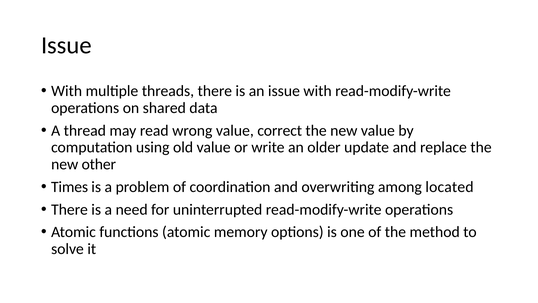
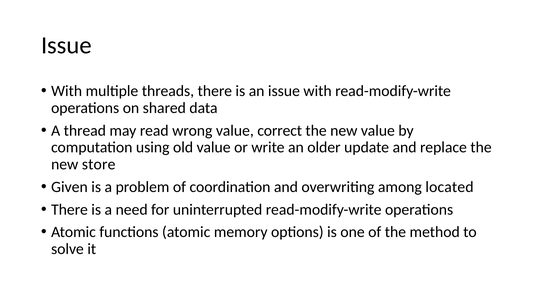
other: other -> store (99, 164)
Times: Times -> Given (69, 187)
